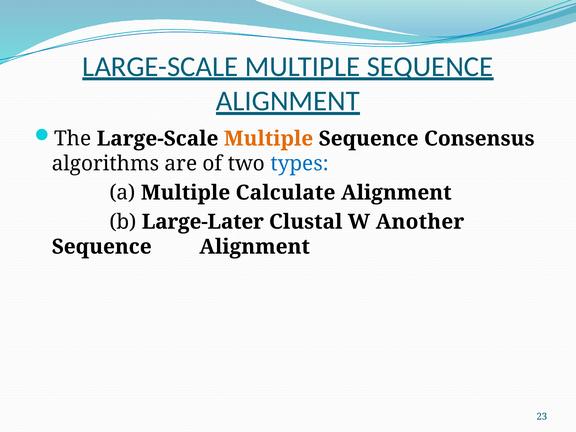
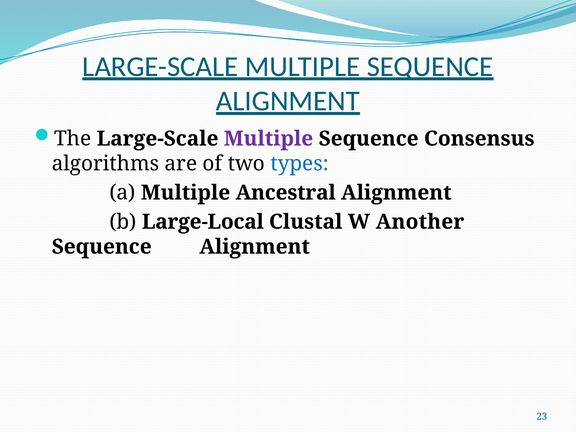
Multiple colour: orange -> purple (269, 139)
Calculate: Calculate -> Ancestral (286, 193)
Large-Later: Large-Later -> Large-Local (203, 222)
